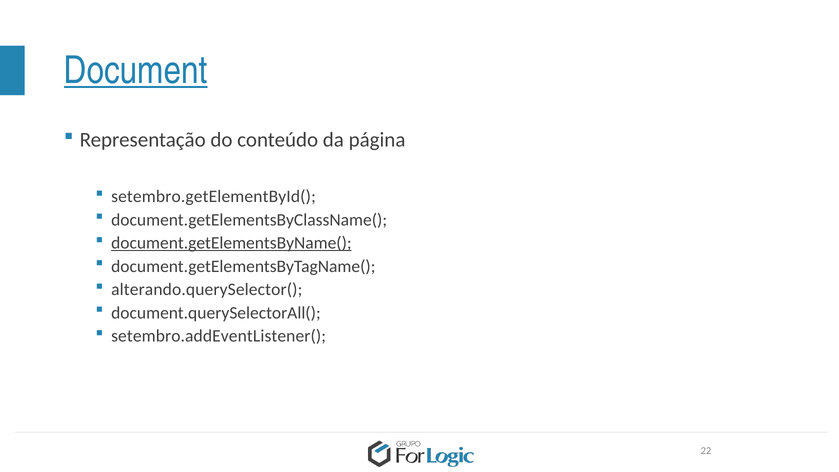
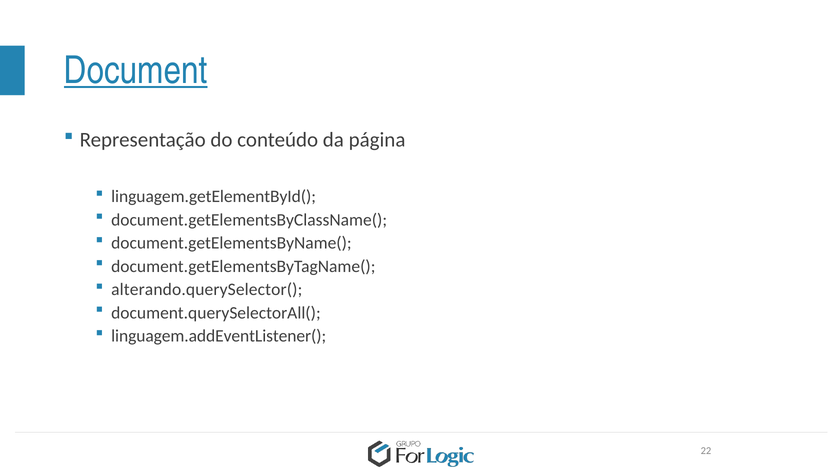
setembro.getElementById(: setembro.getElementById( -> linguagem.getElementById( (214, 197)
document.getElementsByName( underline: present -> none (231, 243)
setembro.addEventListener(: setembro.addEventListener( -> linguagem.addEventListener( (219, 336)
